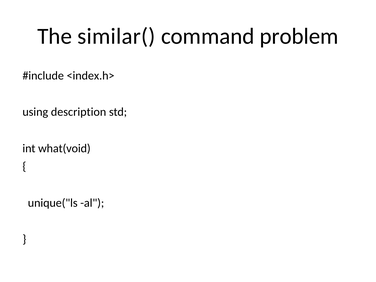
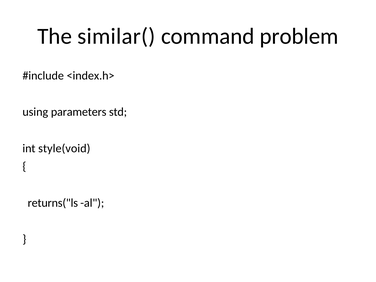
description: description -> parameters (79, 112)
what(void: what(void -> style(void (64, 148)
unique("ls: unique("ls -> returns("ls (53, 203)
